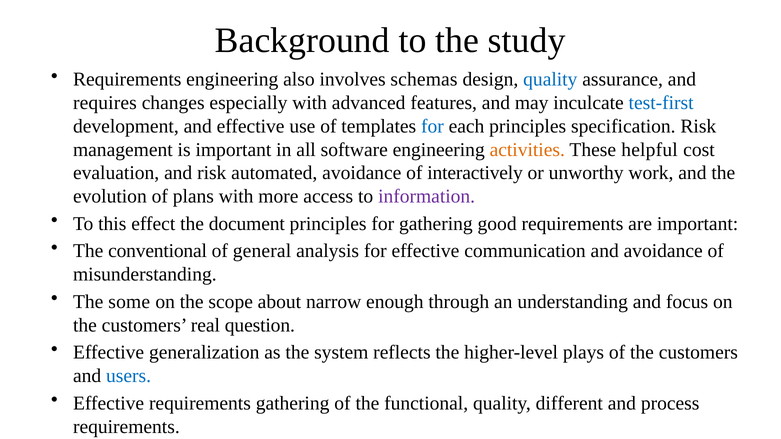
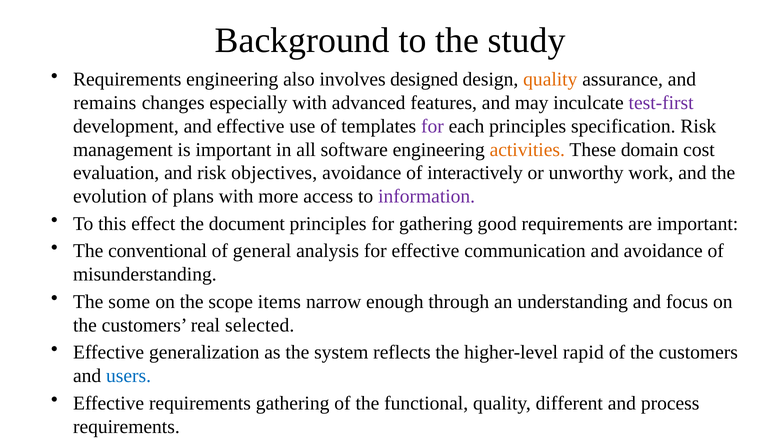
schemas: schemas -> designed (424, 79)
quality colour: blue -> orange (550, 79)
requires: requires -> remains (105, 103)
test-first colour: blue -> purple (661, 103)
for colour: blue -> purple (432, 126)
helpful: helpful -> domain (650, 150)
automated: automated -> objectives (274, 173)
about: about -> items (279, 302)
question: question -> selected (260, 325)
plays: plays -> rapid (583, 353)
